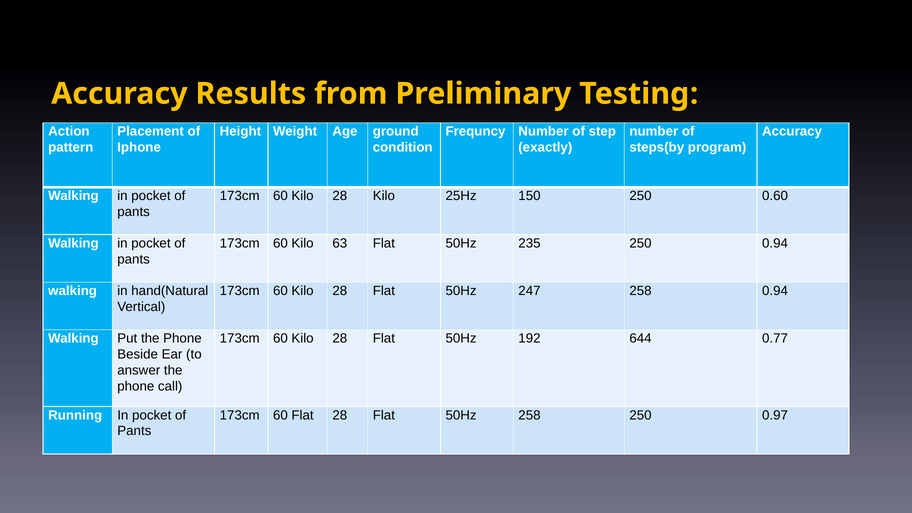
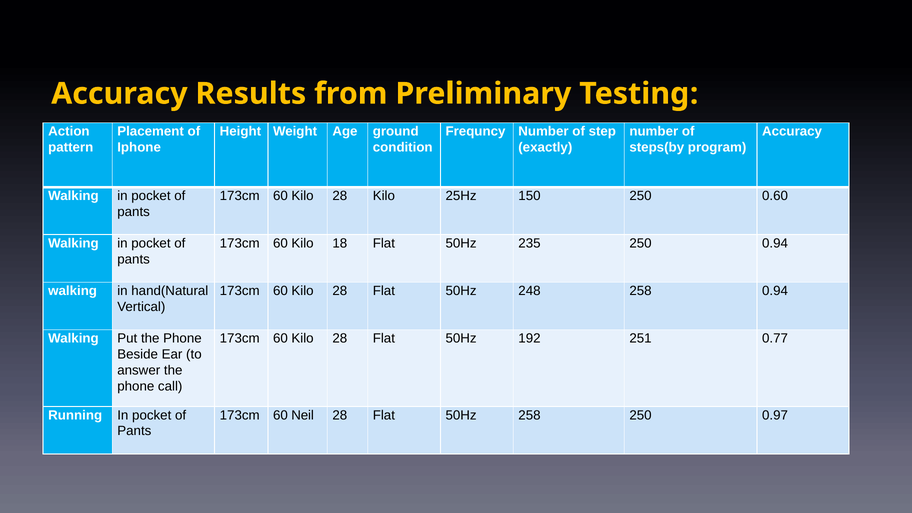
63: 63 -> 18 (340, 243)
247: 247 -> 248 (529, 291)
644: 644 -> 251 (641, 338)
60 Flat: Flat -> Neil (303, 415)
